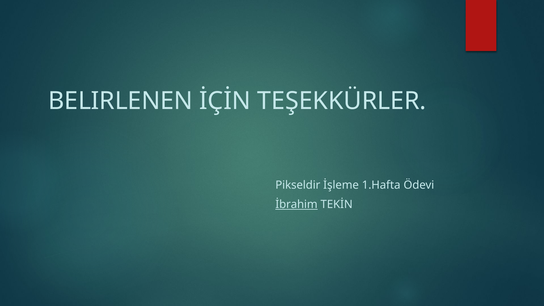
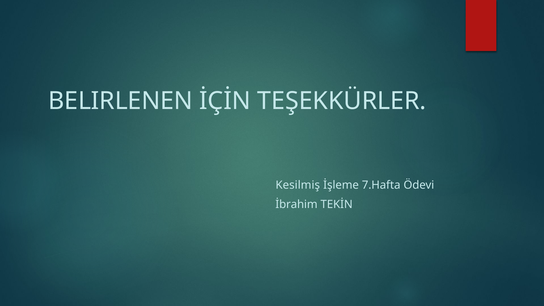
Pikseldir: Pikseldir -> Kesilmiş (298, 185)
1.Hafta: 1.Hafta -> 7.Hafta (381, 185)
İbrahim underline: present -> none (296, 205)
